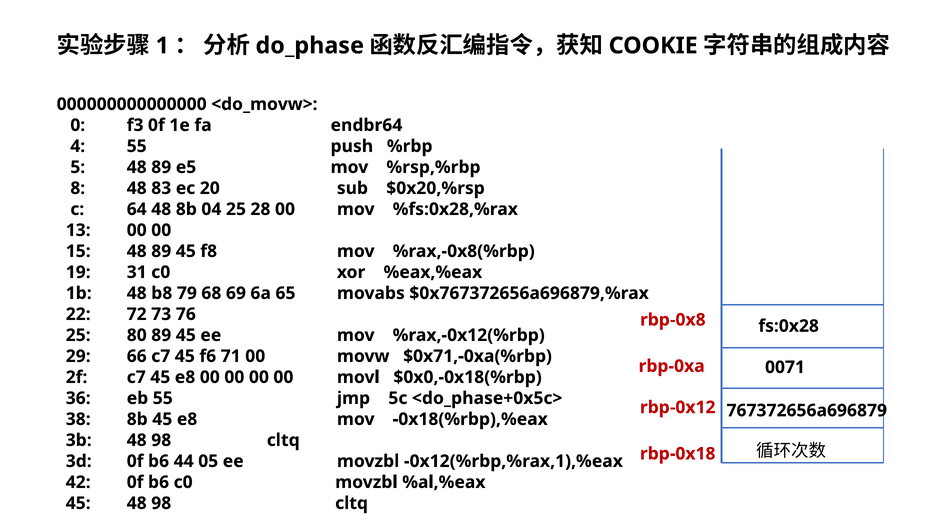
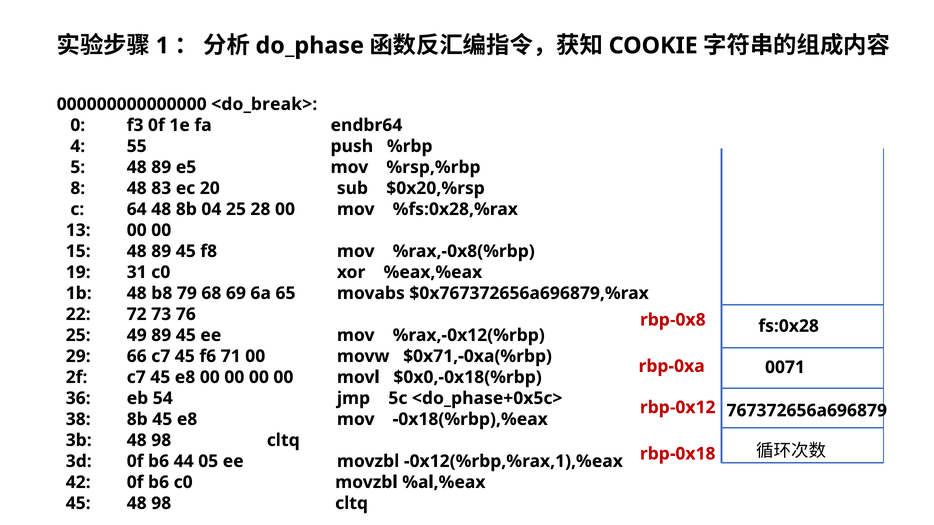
<do_movw>: <do_movw> -> <do_break> (264, 104)
80: 80 -> 49 (137, 335)
eb 55: 55 -> 54 (163, 398)
